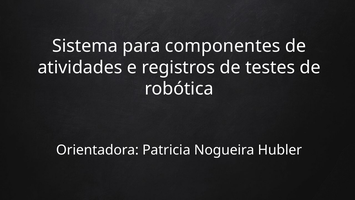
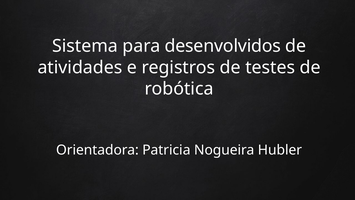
componentes: componentes -> desenvolvidos (223, 46)
